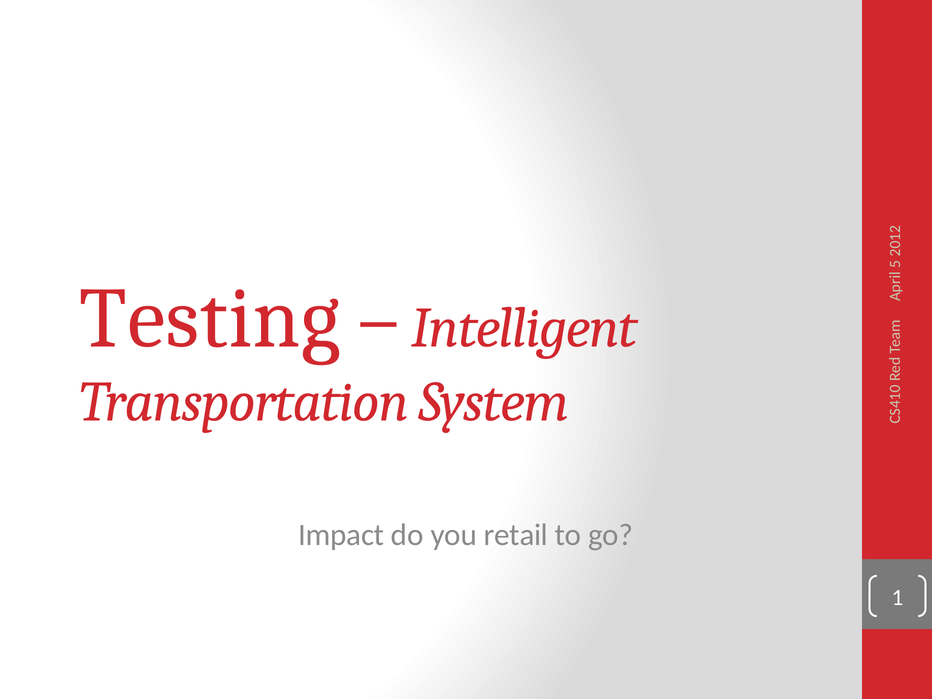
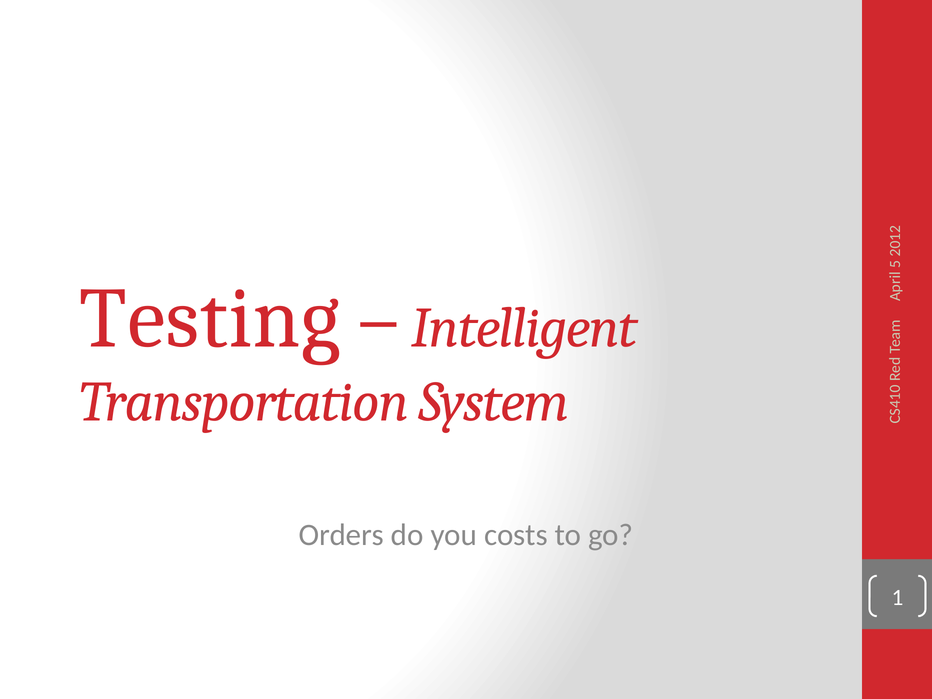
Impact: Impact -> Orders (341, 535)
retail: retail -> costs (516, 535)
